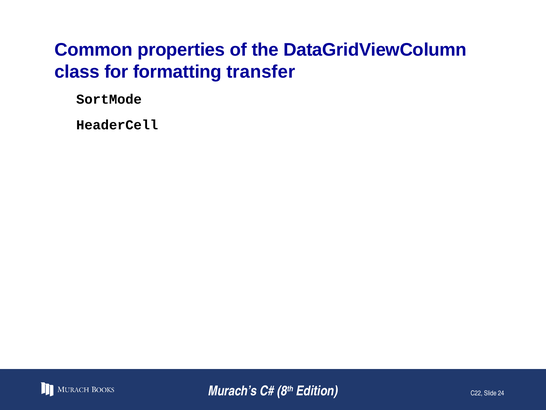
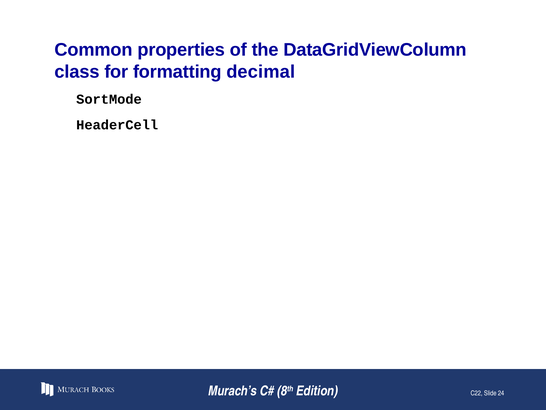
transfer: transfer -> decimal (261, 72)
